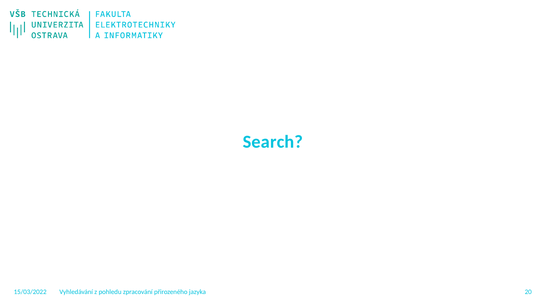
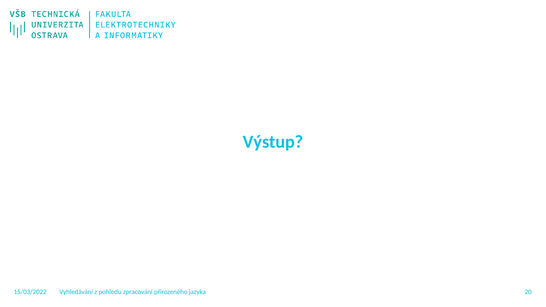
Search: Search -> Výstup (273, 142)
